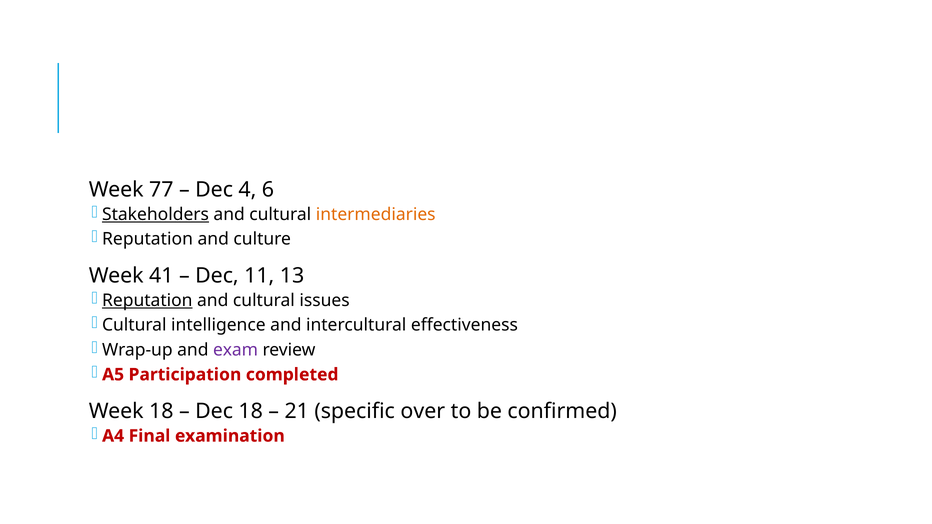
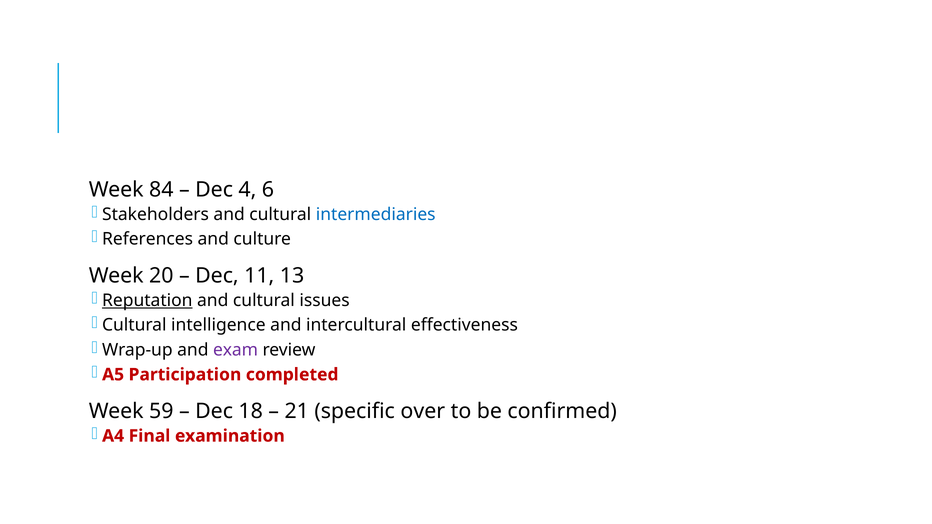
77: 77 -> 84 (161, 190)
Stakeholders underline: present -> none (156, 215)
intermediaries colour: orange -> blue (376, 215)
Reputation: Reputation -> References (148, 239)
41: 41 -> 20 (161, 276)
Week 18: 18 -> 59 (161, 411)
